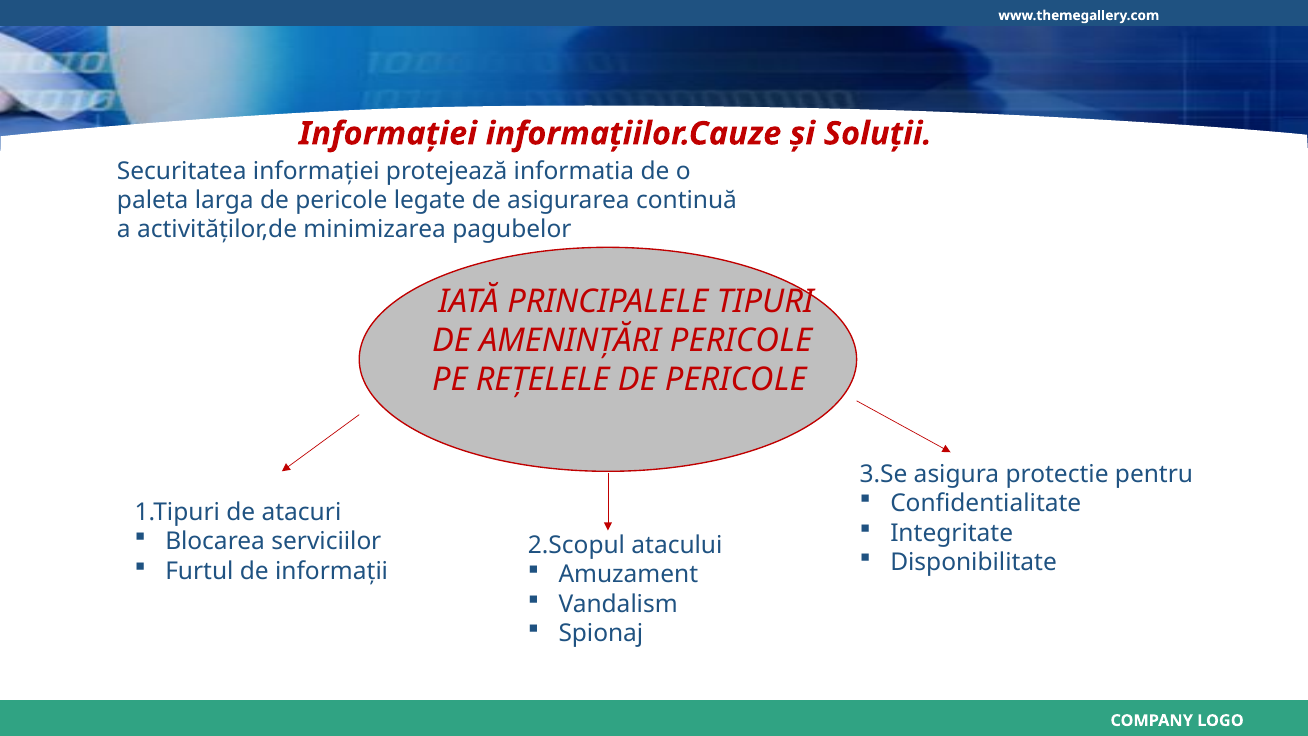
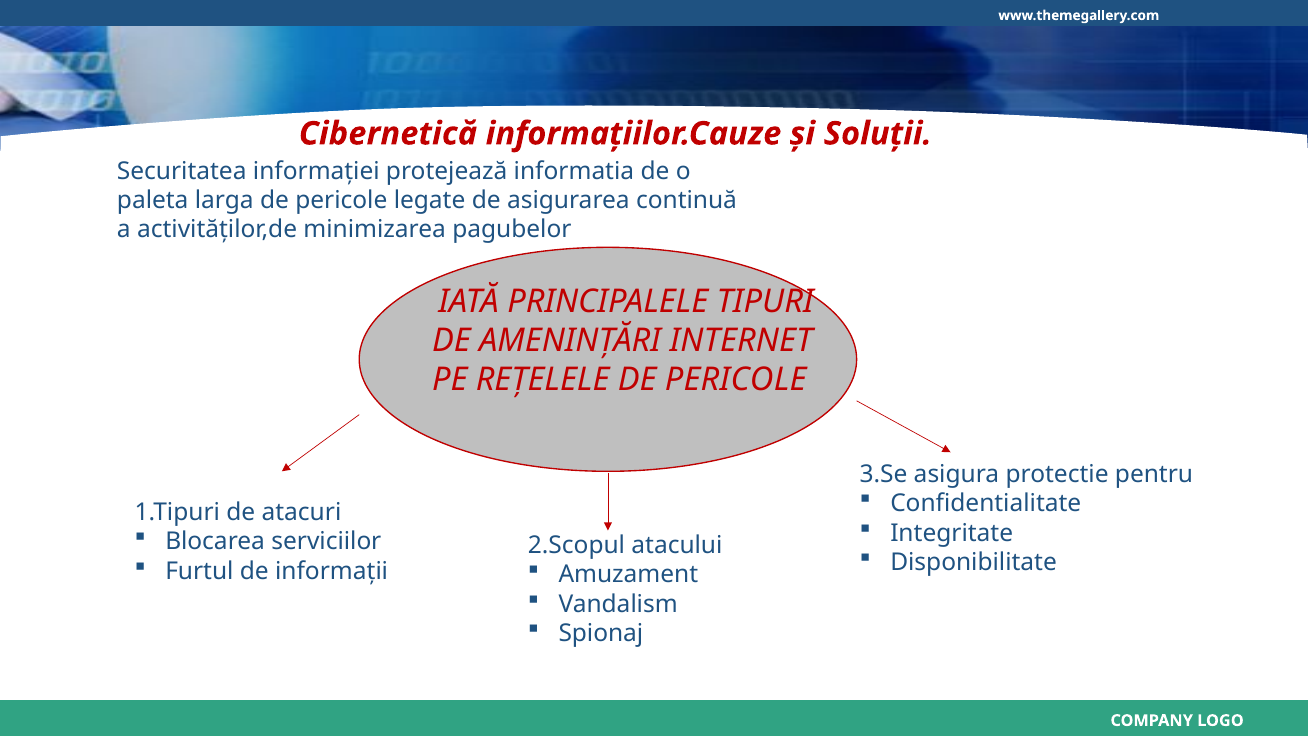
Informației: Informației -> Cibernetică (388, 134)
AMENINȚĂRI PERICOLE: PERICOLE -> INTERNET (741, 340)
